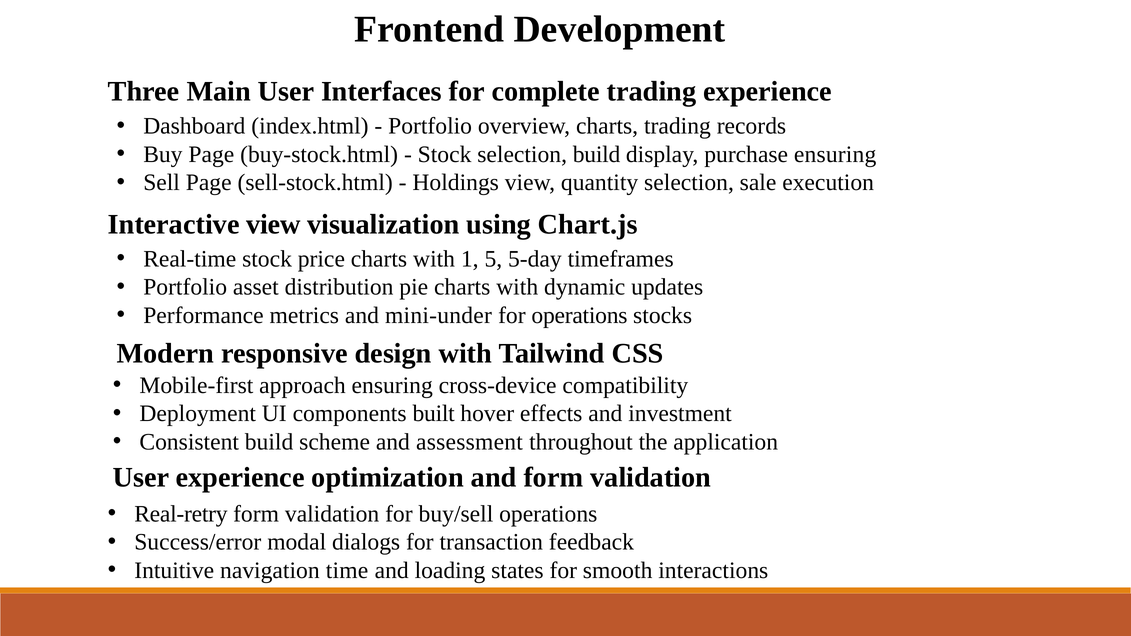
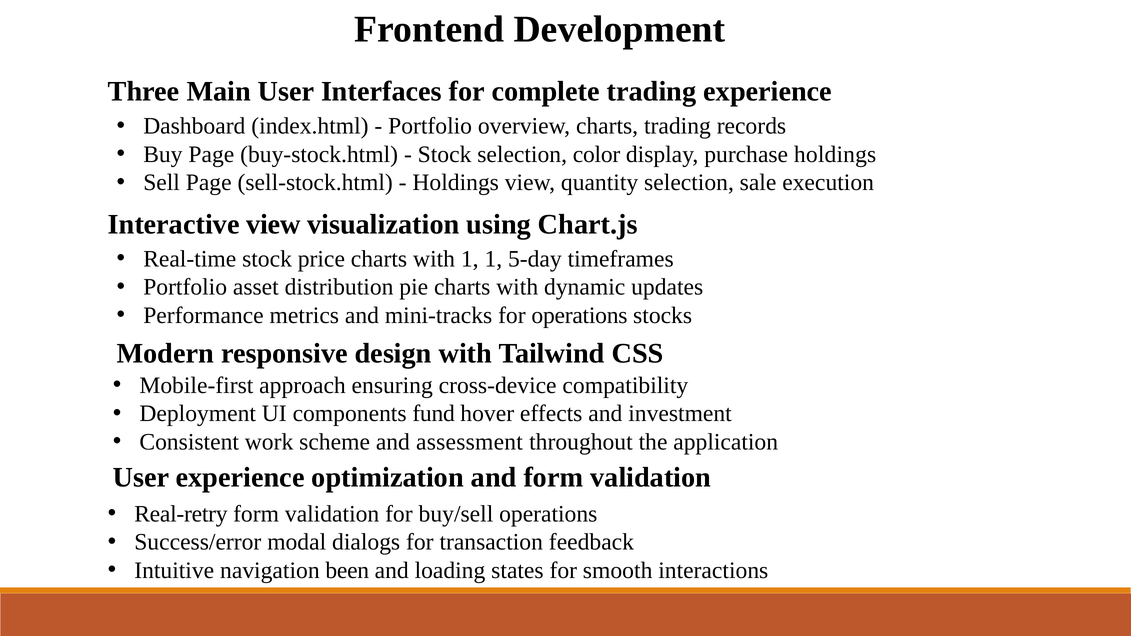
selection build: build -> color (597, 154)
purchase ensuring: ensuring -> holdings (835, 154)
1 5: 5 -> 1 (493, 259)
mini-under: mini-under -> mini-tracks (439, 315)
built: built -> fund (434, 414)
Consistent build: build -> work (269, 442)
time: time -> been (347, 571)
